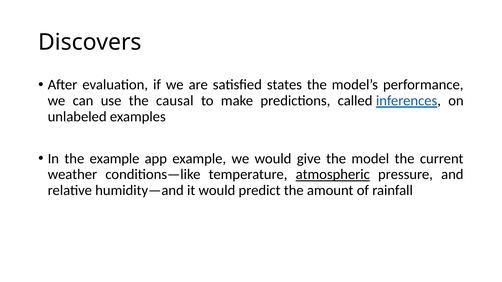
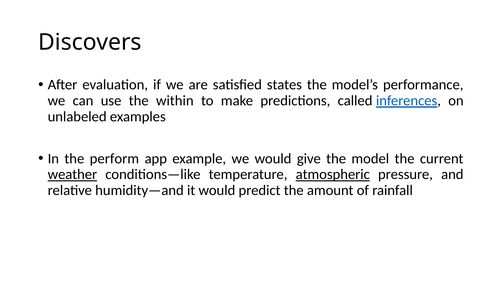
causal: causal -> within (175, 101)
the example: example -> perform (114, 159)
weather underline: none -> present (72, 175)
